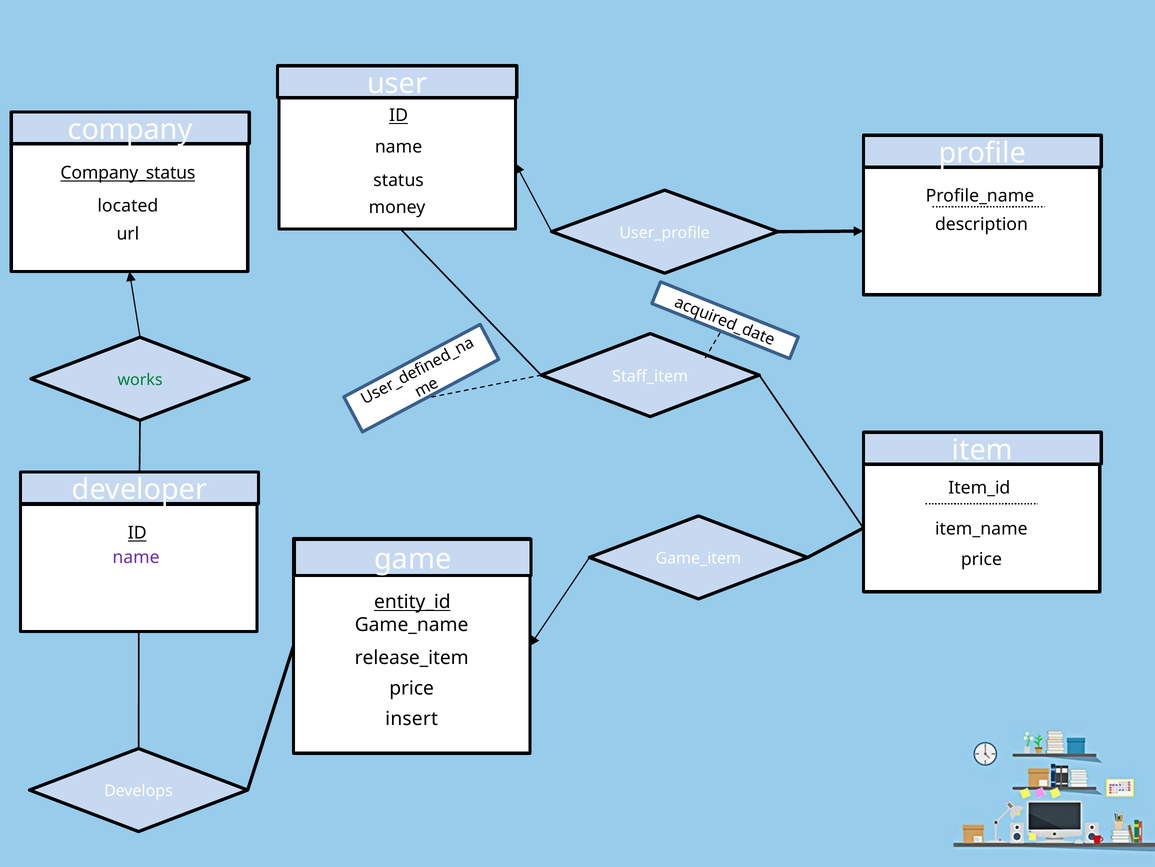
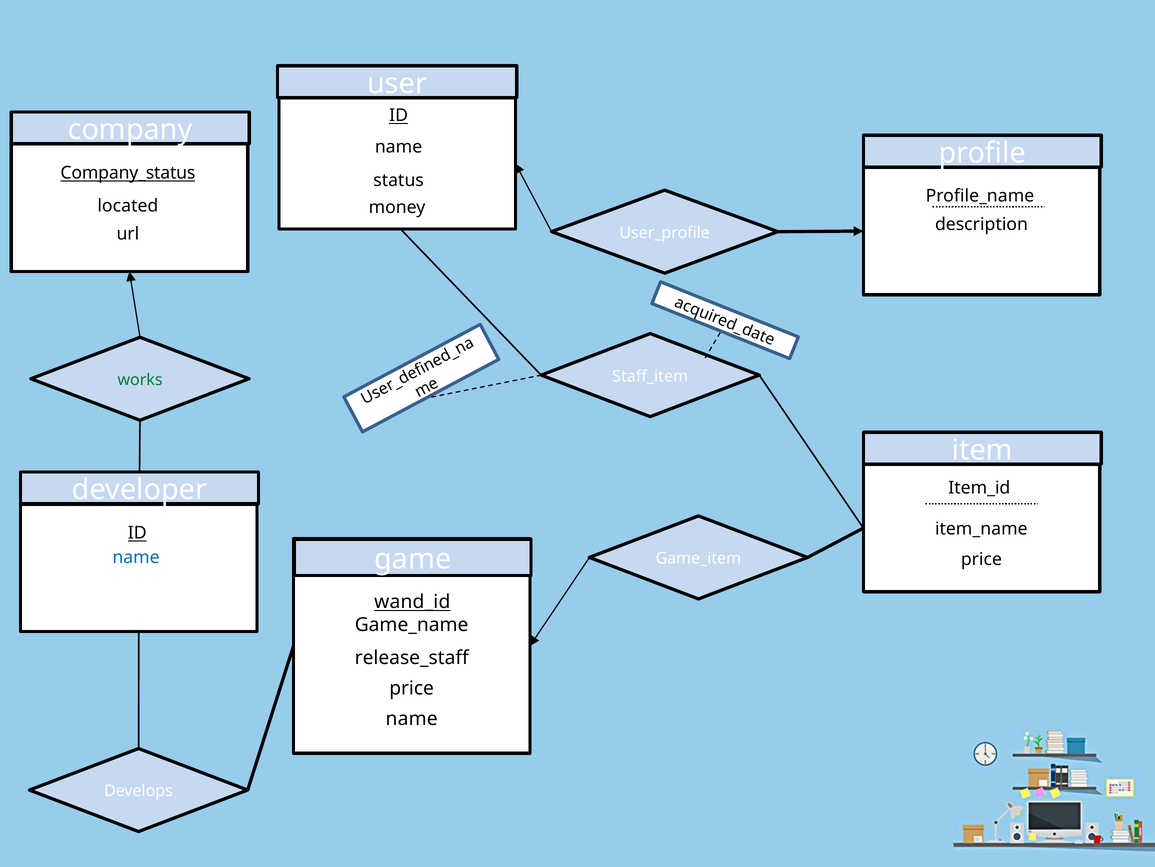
name colour: purple -> blue (136, 557)
entity_id: entity_id -> wand_id (412, 601)
release_item: release_item -> release_staff (412, 657)
insert: insert -> name (412, 718)
